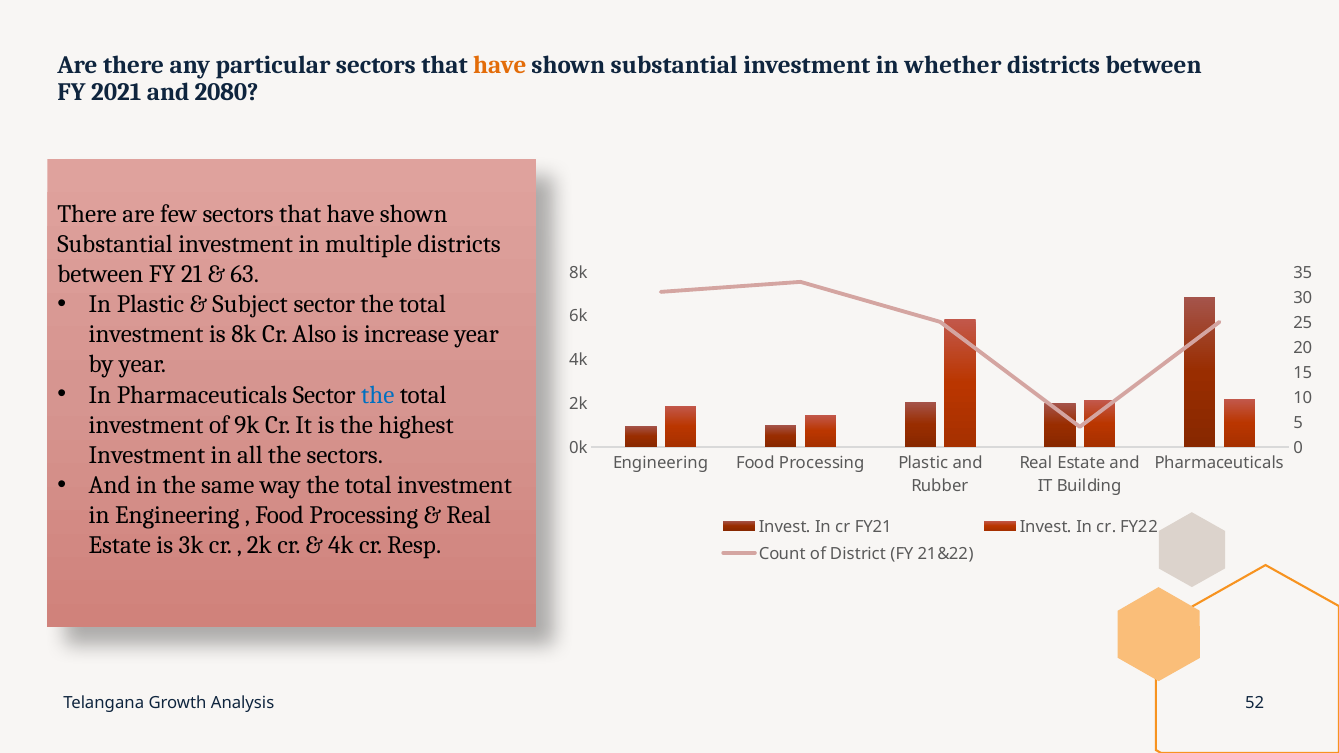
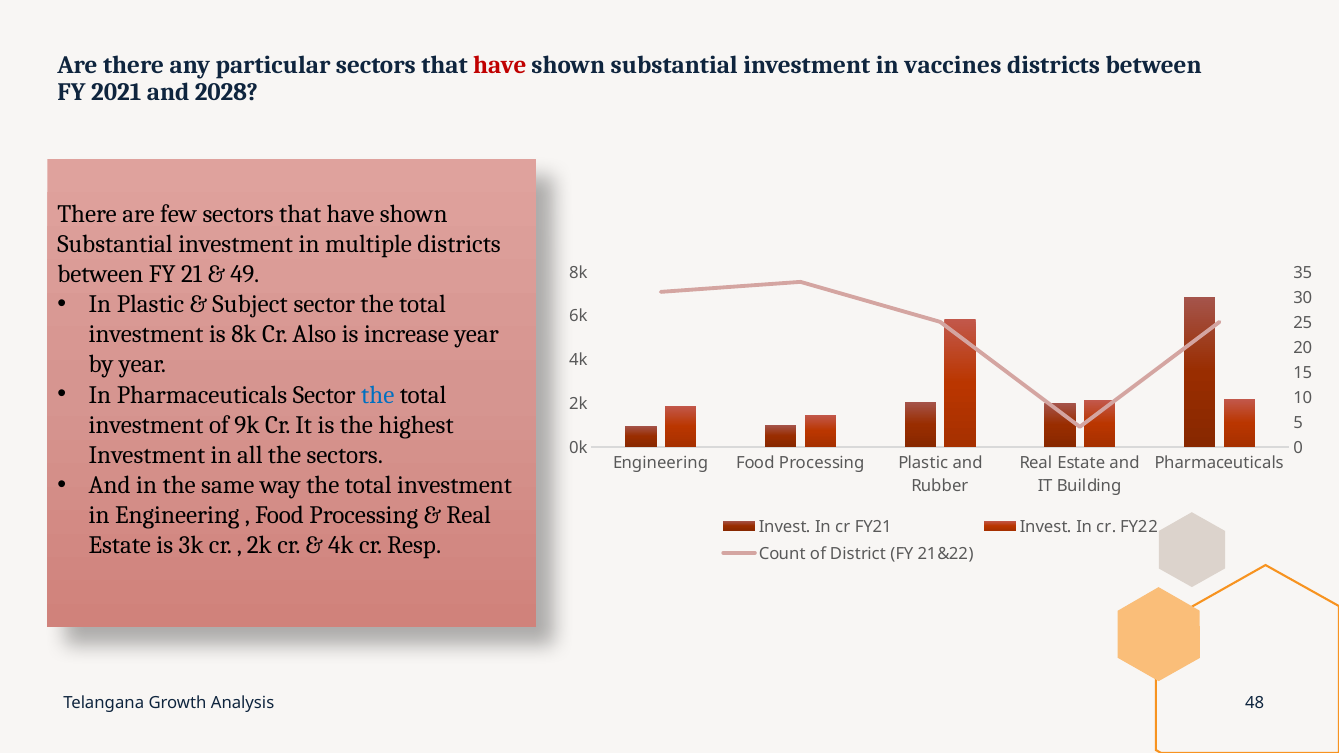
have colour: orange -> red (500, 65)
whether: whether -> vaccines (953, 65)
2080: 2080 -> 2028 (227, 92)
63: 63 -> 49 (245, 274)
52: 52 -> 48 (1255, 703)
